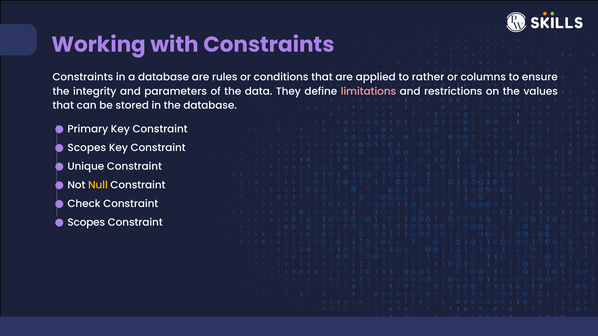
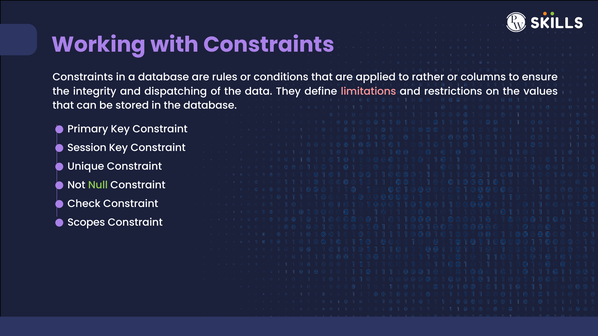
parameters: parameters -> dispatching (176, 91)
Scopes: Scopes -> Session (87, 148)
Null colour: yellow -> light green (98, 185)
